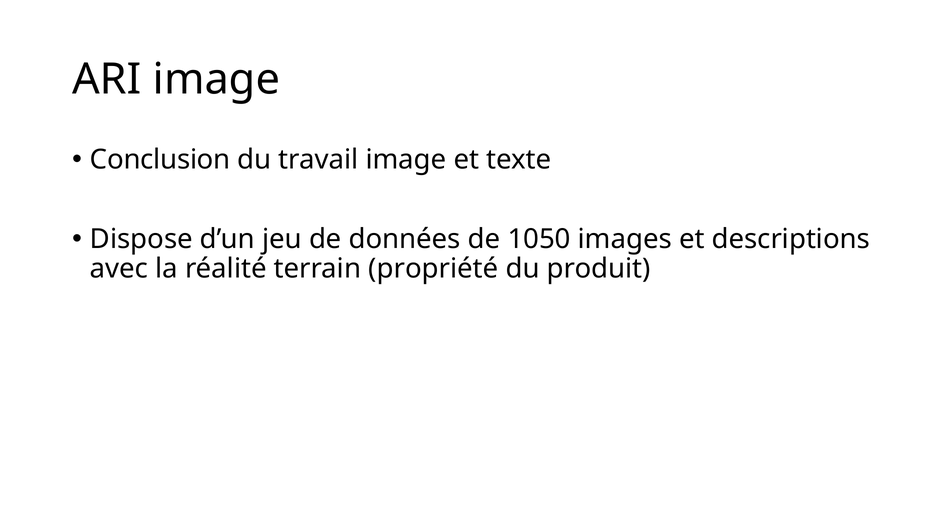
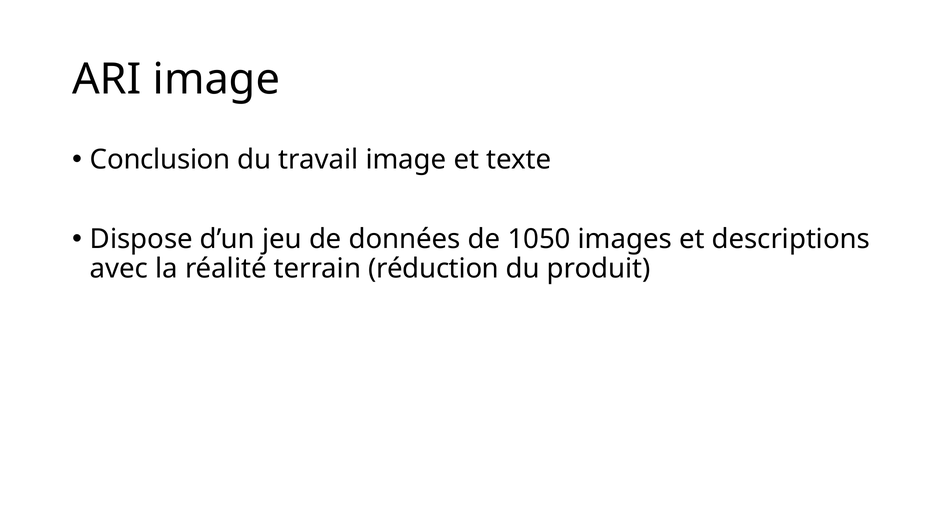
propriété: propriété -> réduction (434, 269)
